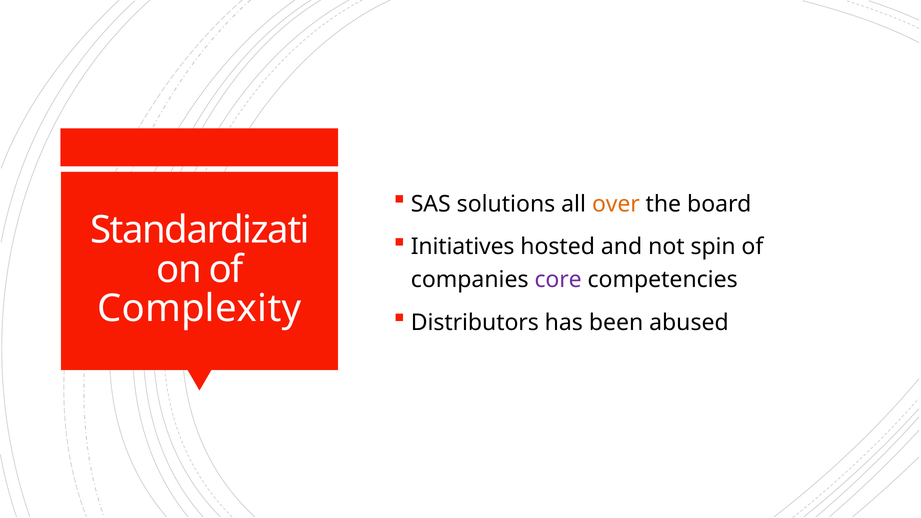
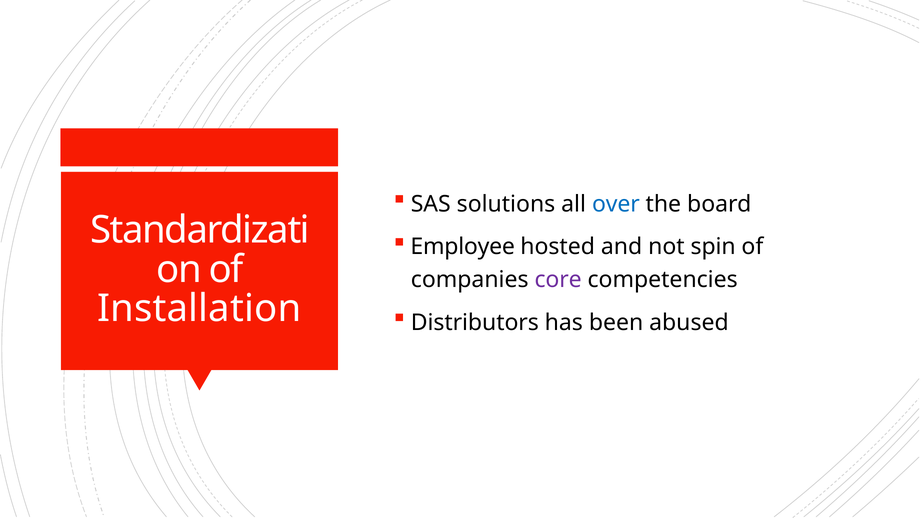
over colour: orange -> blue (616, 204)
Initiatives: Initiatives -> Employee (463, 247)
Complexity: Complexity -> Installation (199, 308)
